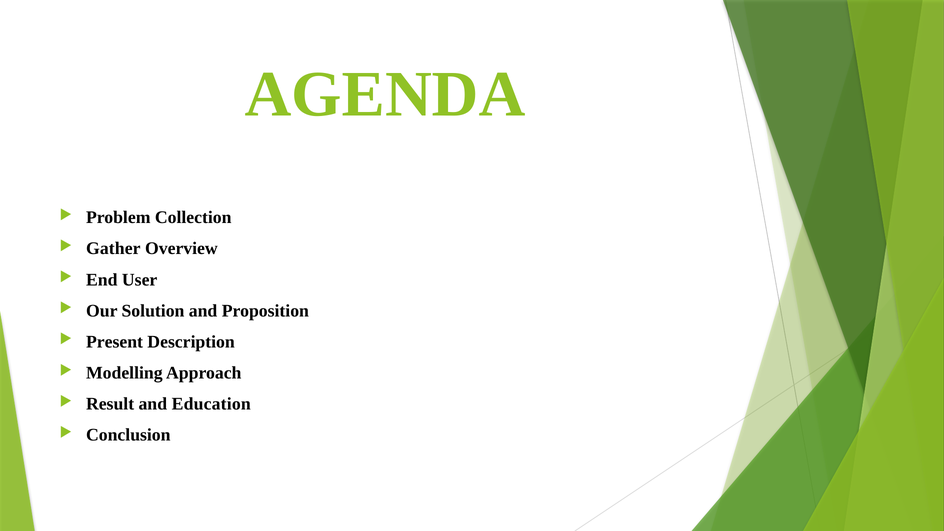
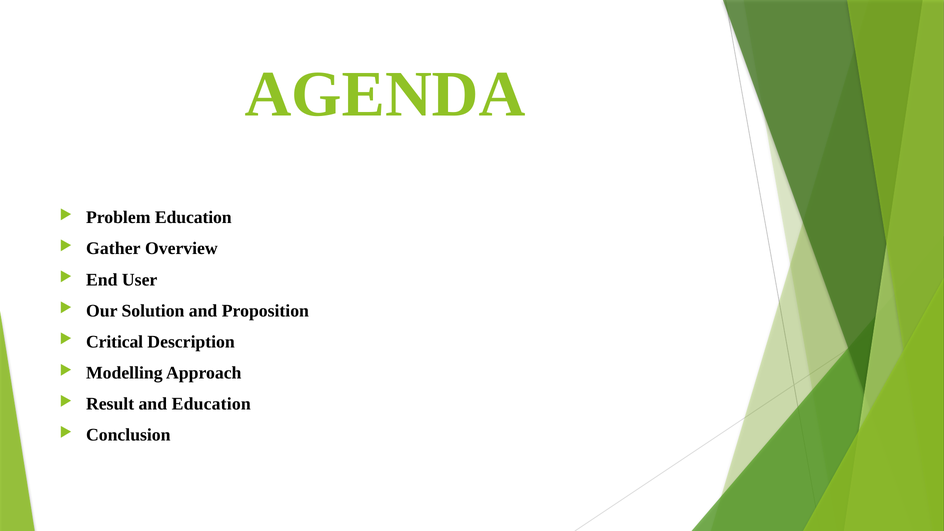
Problem Collection: Collection -> Education (193, 218)
Present: Present -> Critical (115, 342)
